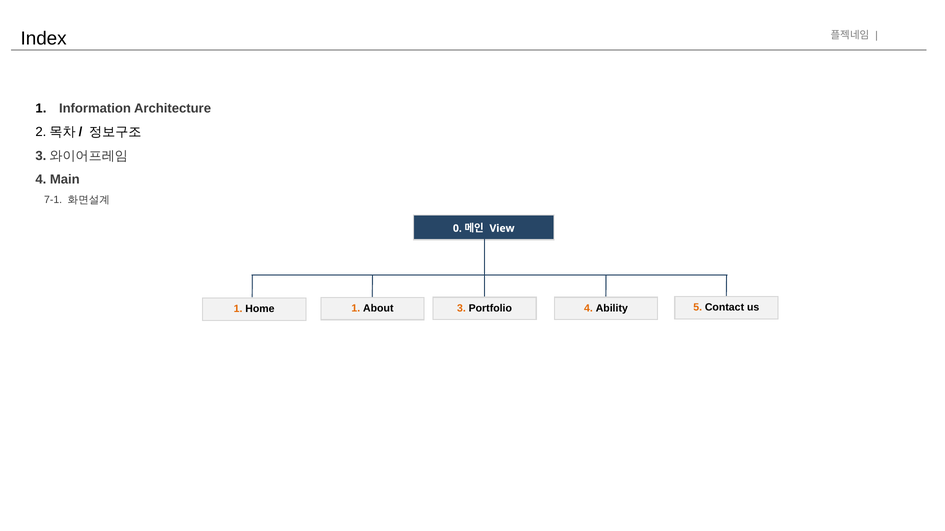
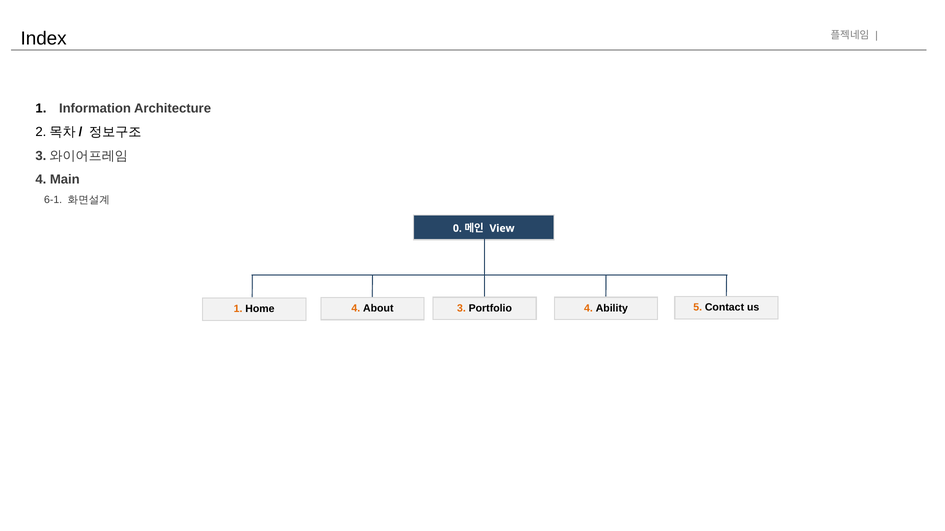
7-1: 7-1 -> 6-1 (53, 200)
Home 1: 1 -> 4 (356, 309)
